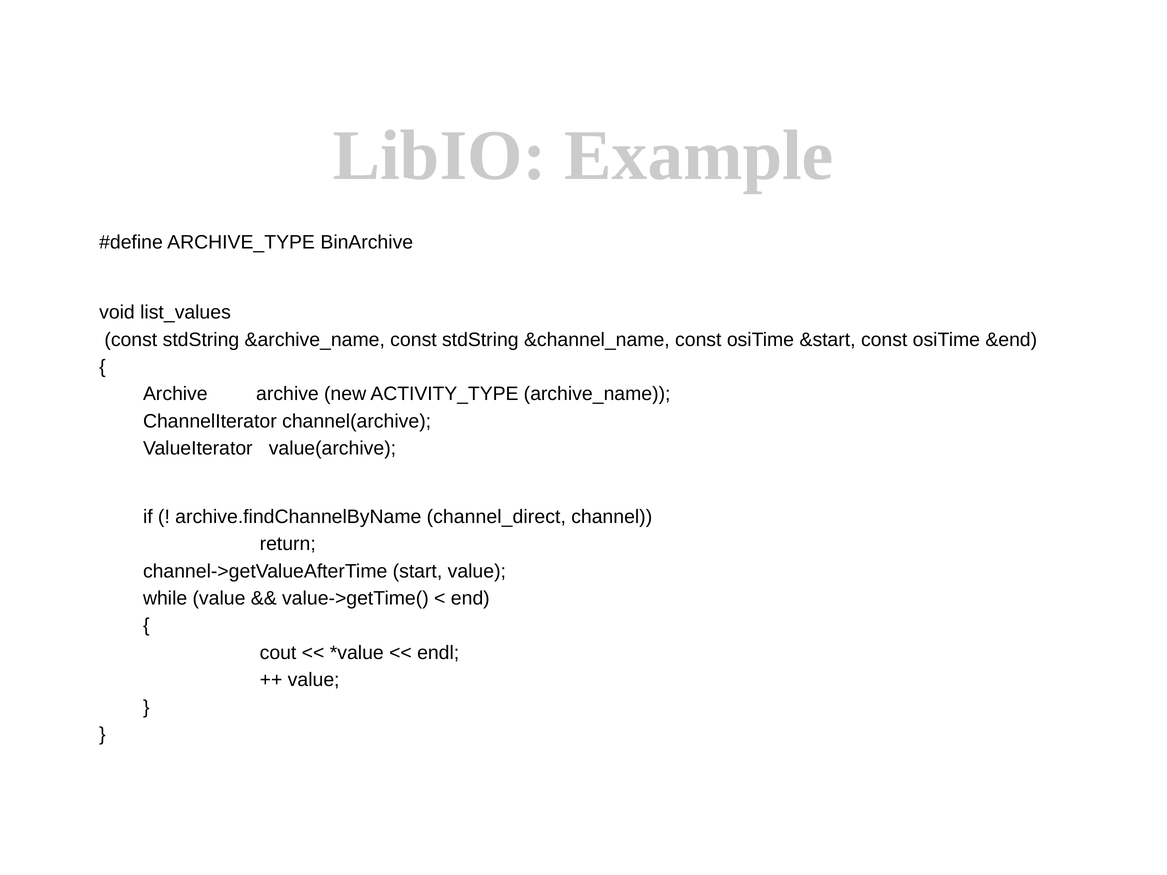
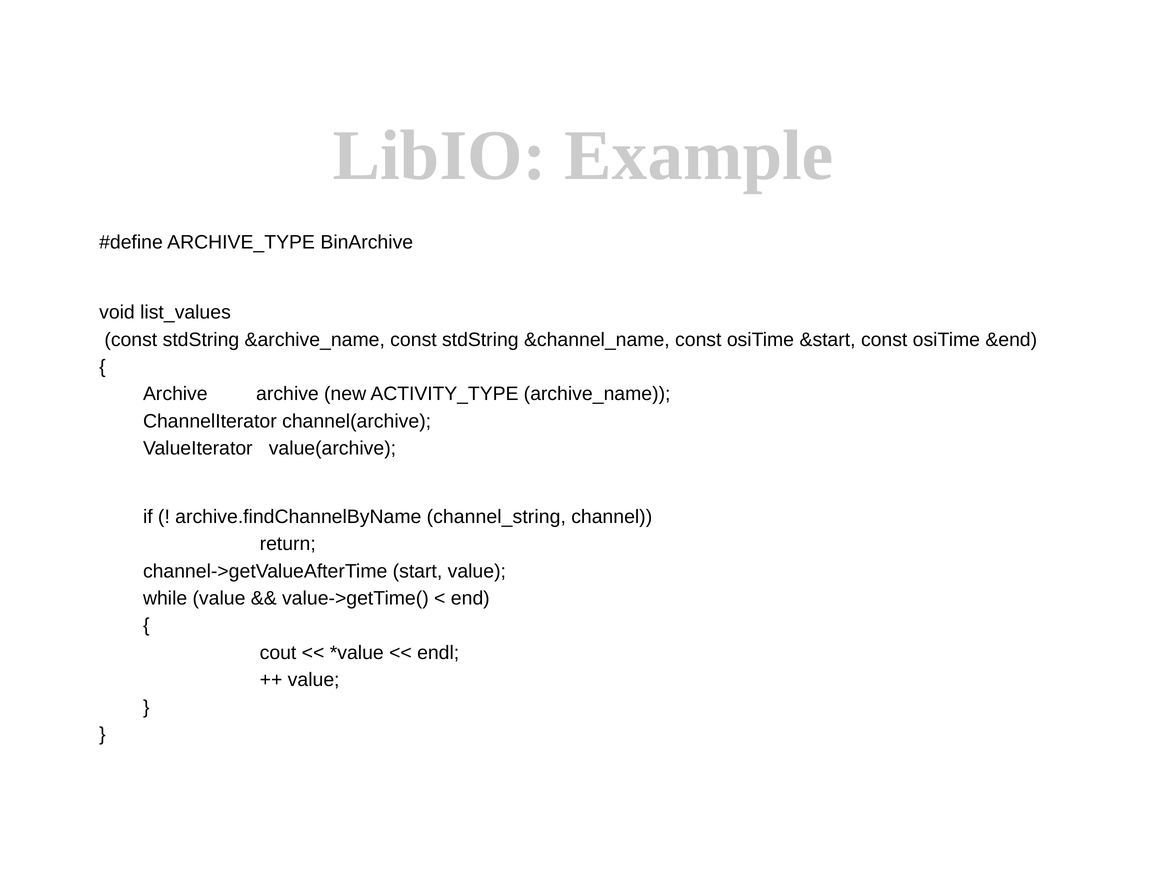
channel_direct: channel_direct -> channel_string (496, 517)
